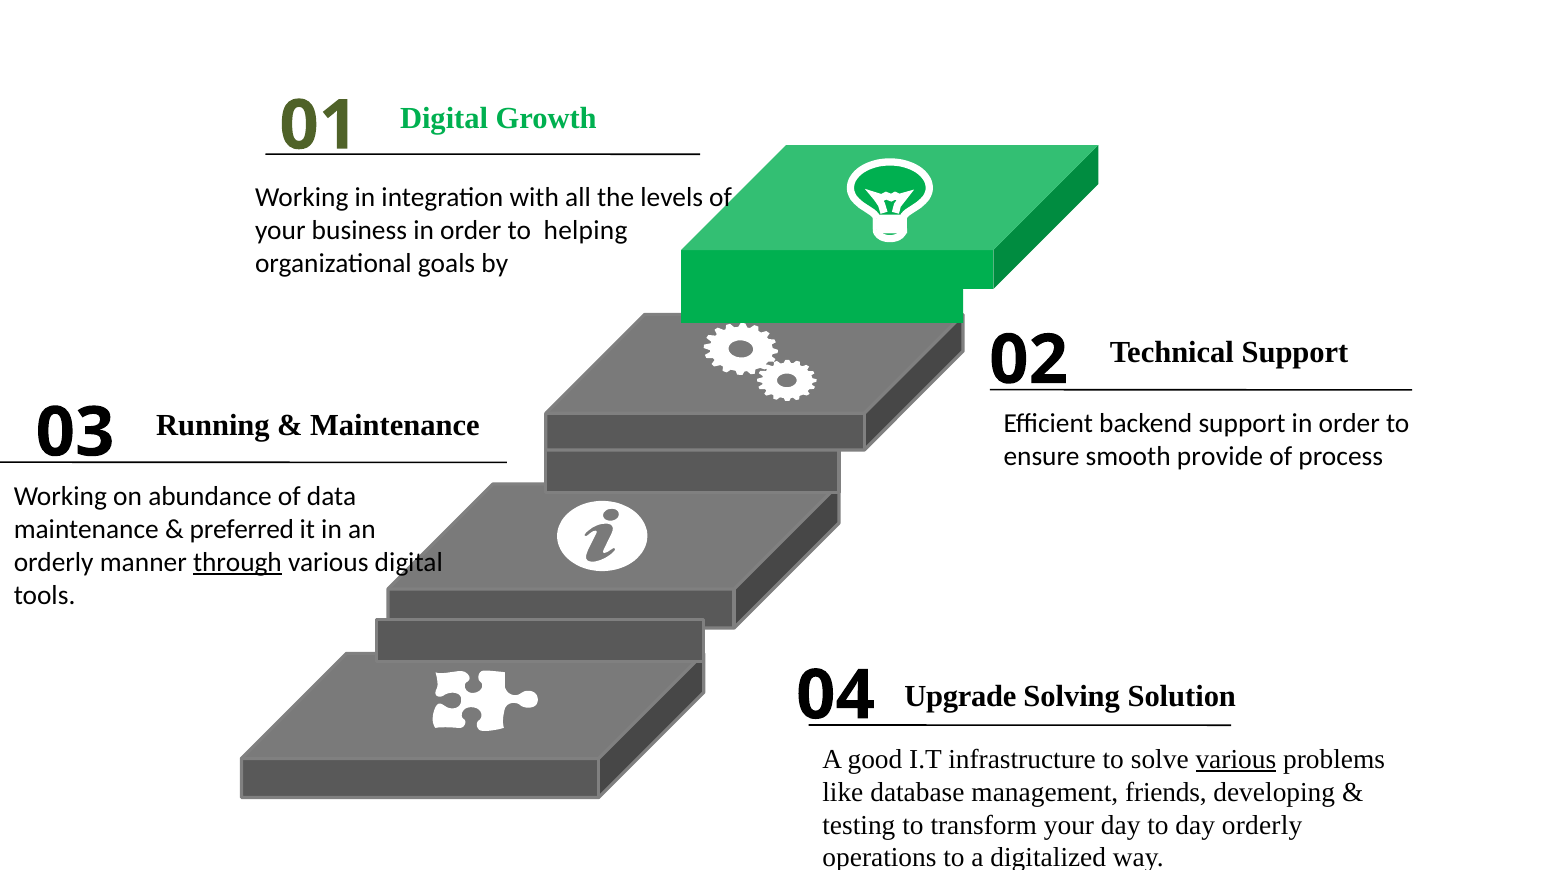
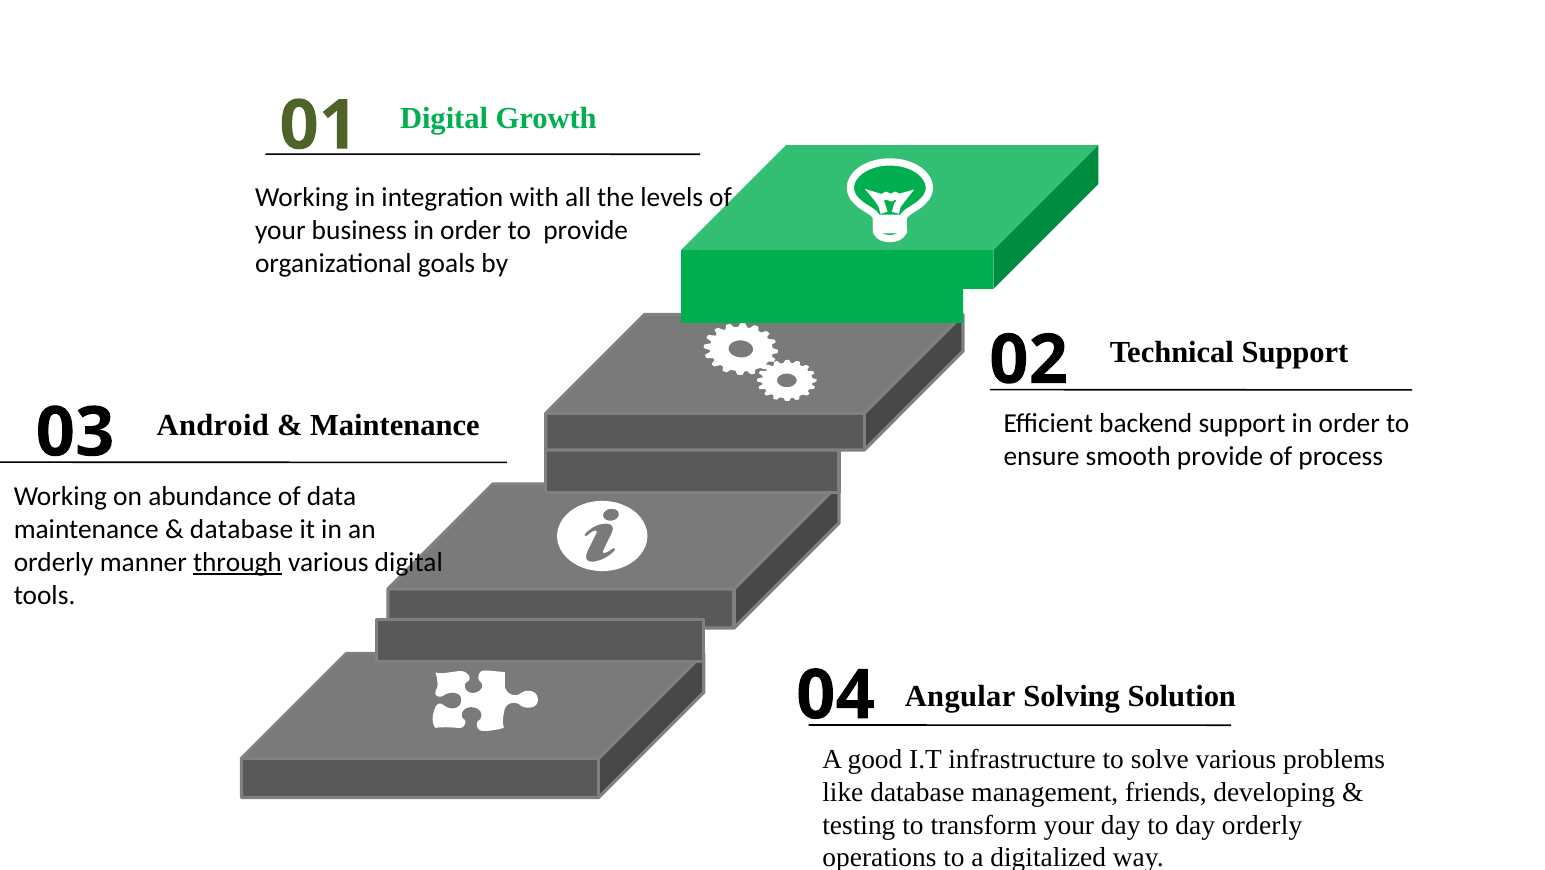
to helping: helping -> provide (586, 230)
Running: Running -> Android (213, 425)
preferred: preferred -> database (242, 529)
Upgrade: Upgrade -> Angular (960, 696)
various underline: present -> none (1236, 759)
